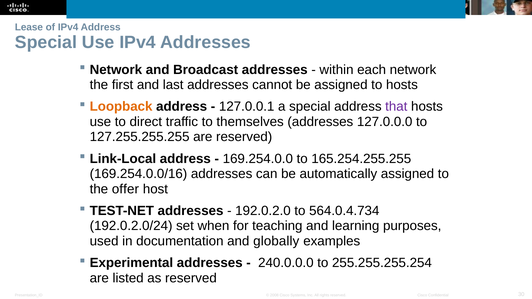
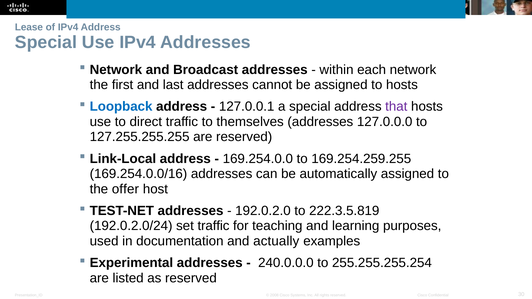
Loopback colour: orange -> blue (121, 107)
165.254.255.255: 165.254.255.255 -> 169.254.259.255 (361, 159)
564.0.4.734: 564.0.4.734 -> 222.3.5.819 (344, 211)
set when: when -> traffic (214, 226)
globally: globally -> actually (276, 241)
